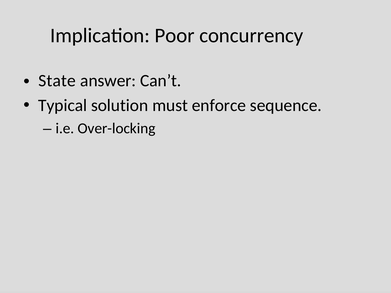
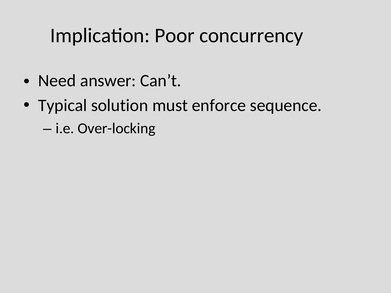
State: State -> Need (57, 81)
